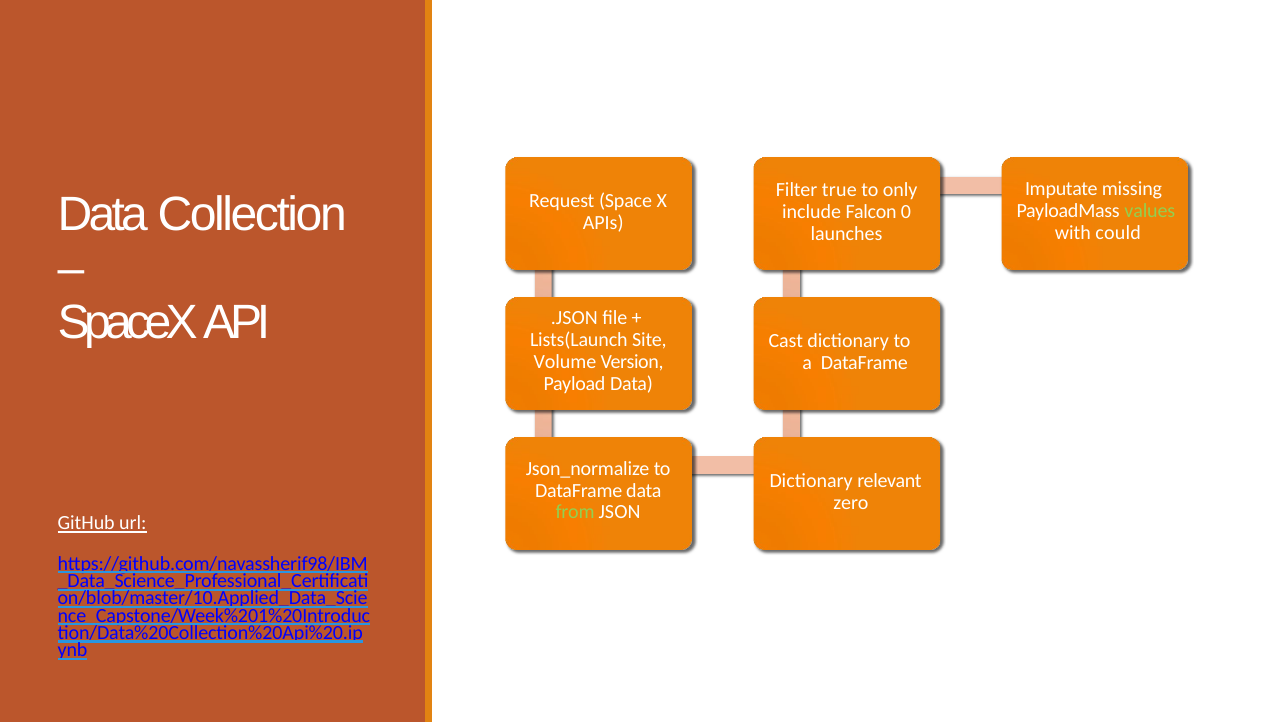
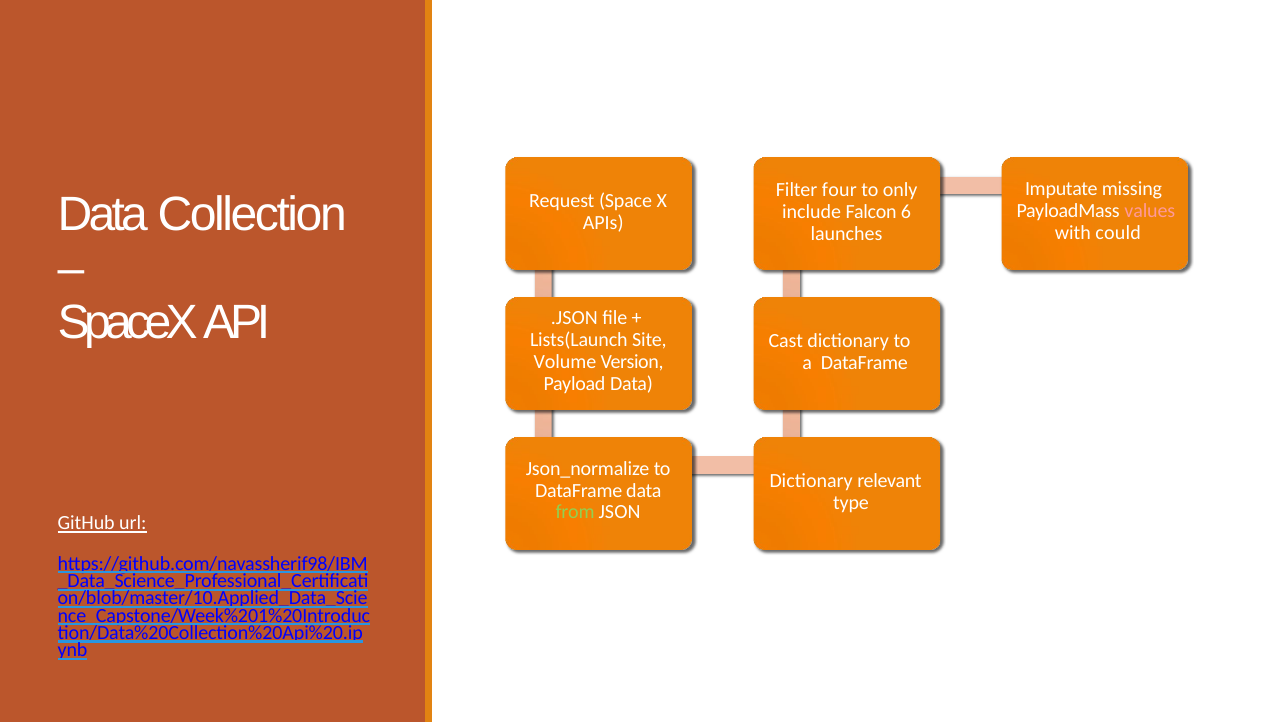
true: true -> four (839, 190)
values colour: light green -> pink (1150, 211)
0: 0 -> 6 (906, 212)
zero: zero -> type (851, 503)
